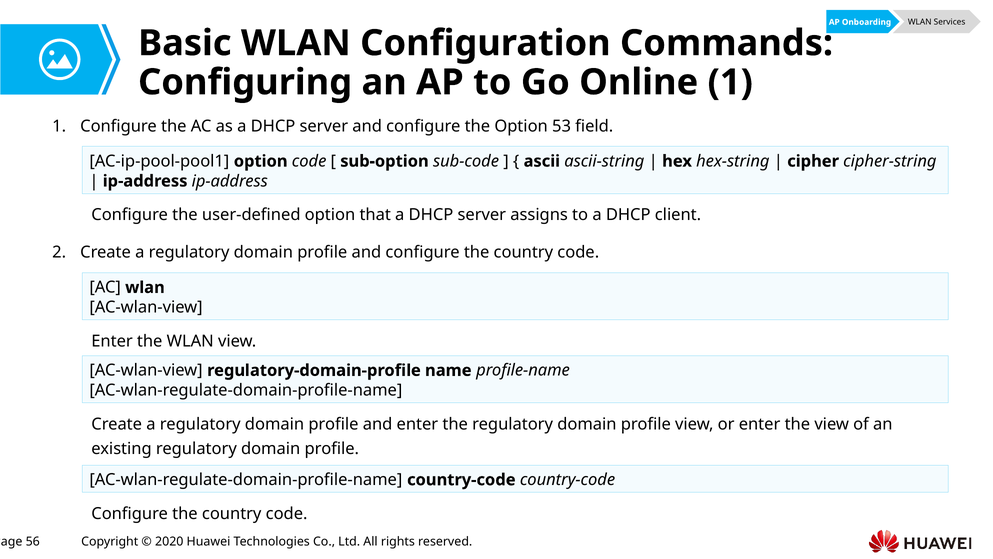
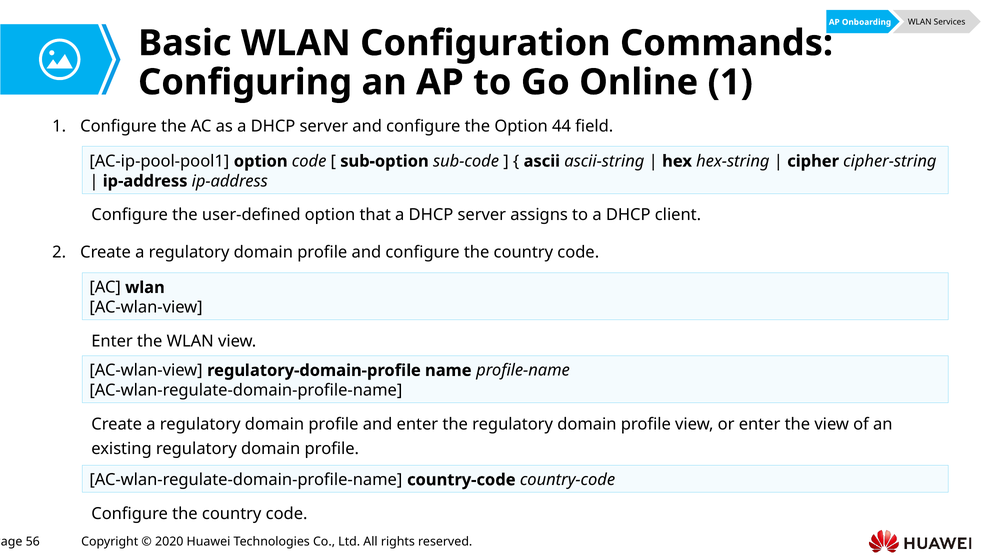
53: 53 -> 44 (562, 126)
